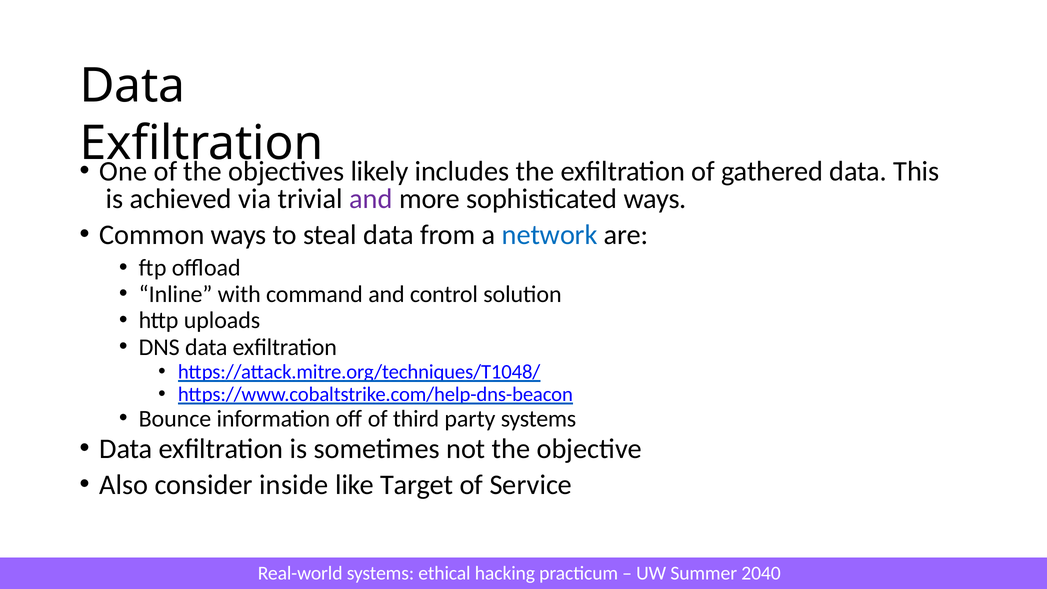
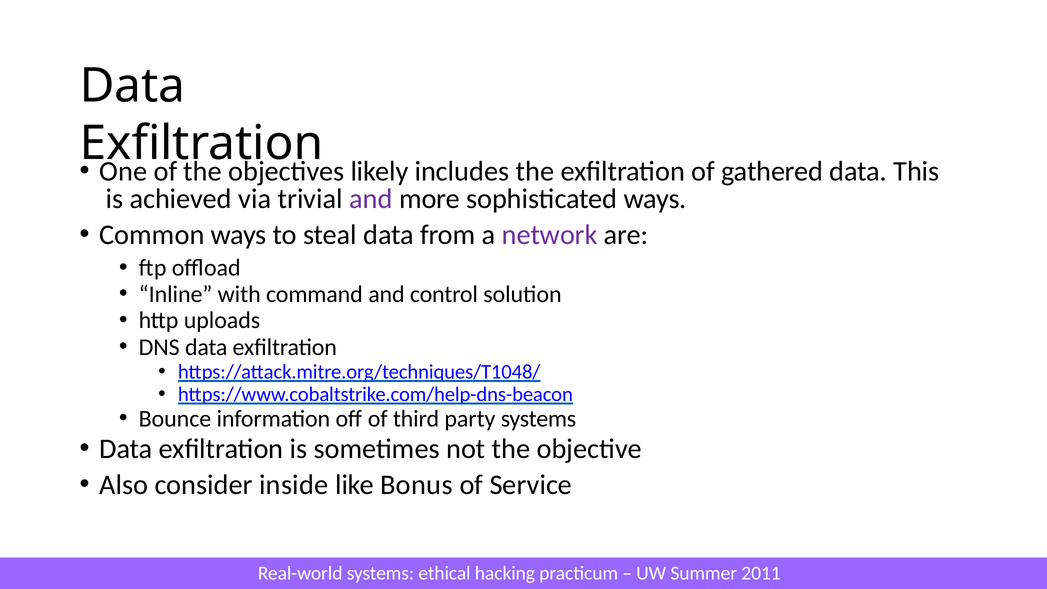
network colour: blue -> purple (550, 235)
Target: Target -> Bonus (416, 485)
2040: 2040 -> 2011 (761, 573)
